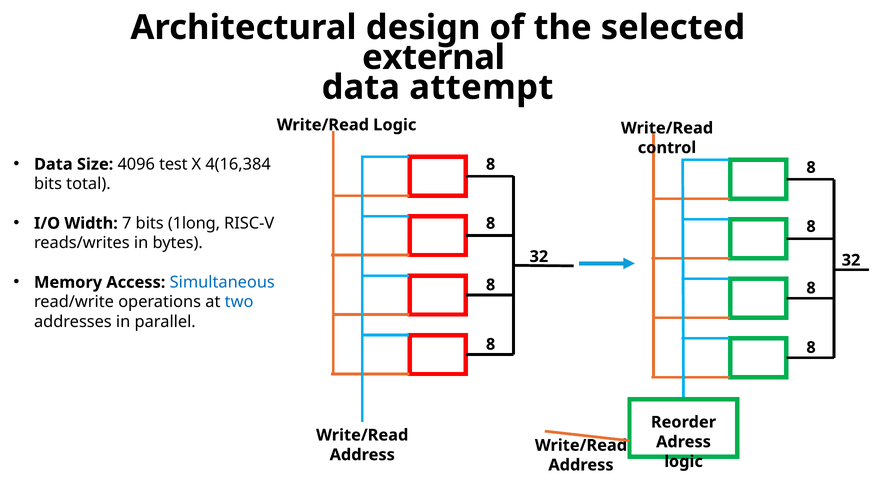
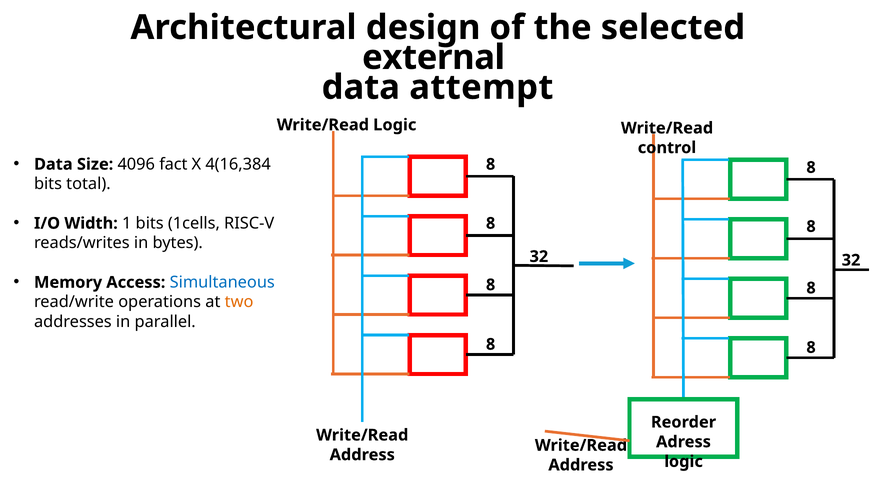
test: test -> fact (173, 164)
7: 7 -> 1 (127, 223)
1long: 1long -> 1cells (194, 223)
two colour: blue -> orange (239, 302)
